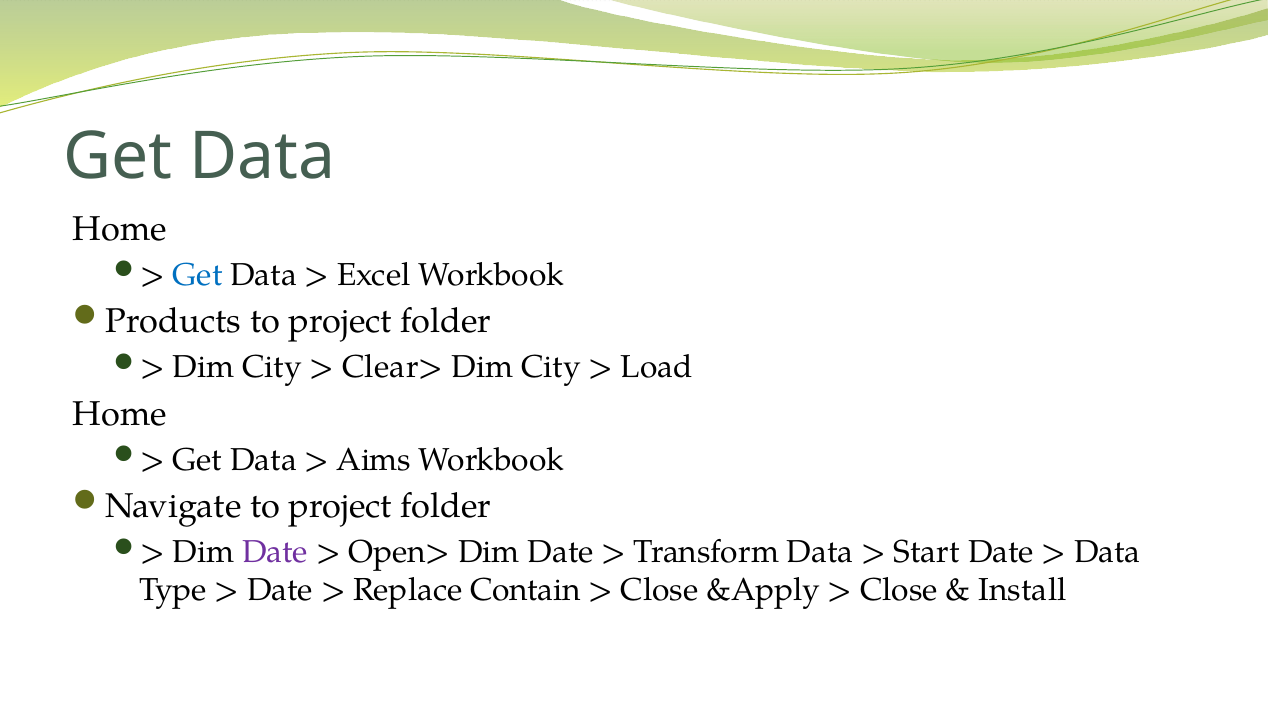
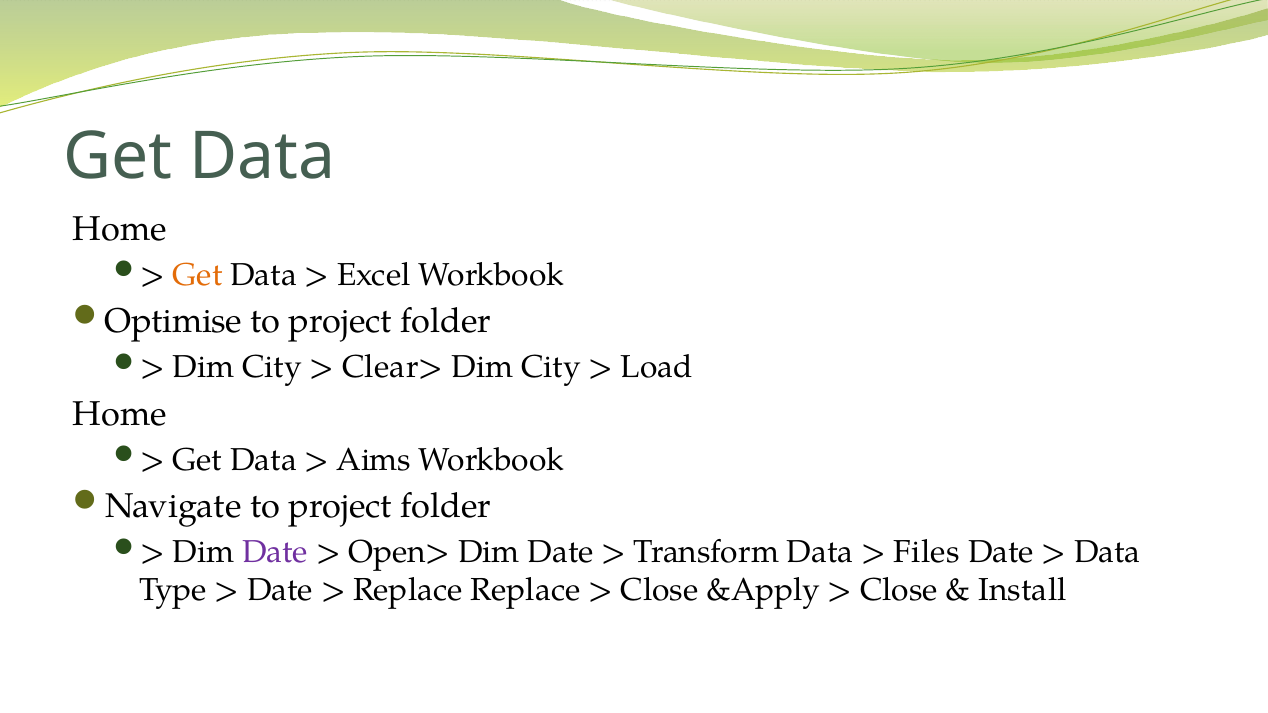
Get colour: blue -> orange (198, 275)
Products: Products -> Optimise (174, 322)
Start: Start -> Files (927, 552)
Replace Contain: Contain -> Replace (525, 590)
